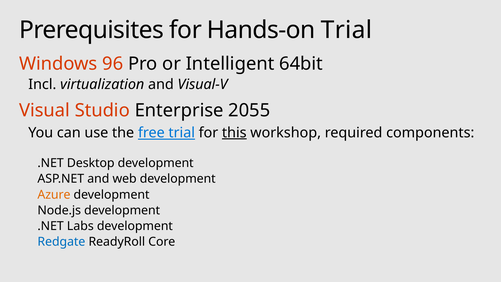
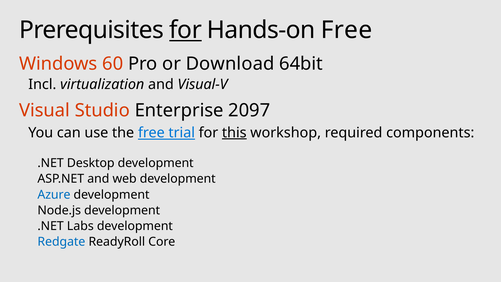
for underline: none -> present (186, 30)
Hands-on Trial: Trial -> Free (347, 30)
96: 96 -> 60 (113, 64)
Intelligent: Intelligent -> Download (230, 64)
2055: 2055 -> 2097 (249, 110)
Azure colour: orange -> blue (54, 195)
